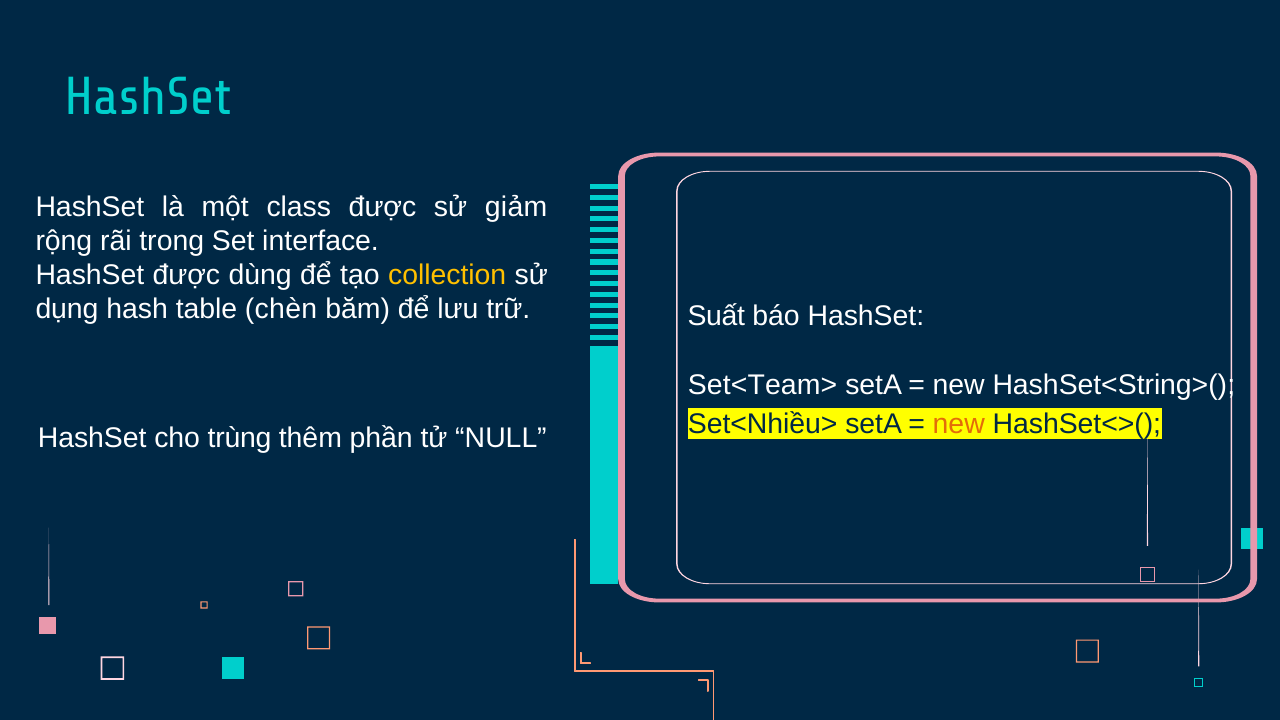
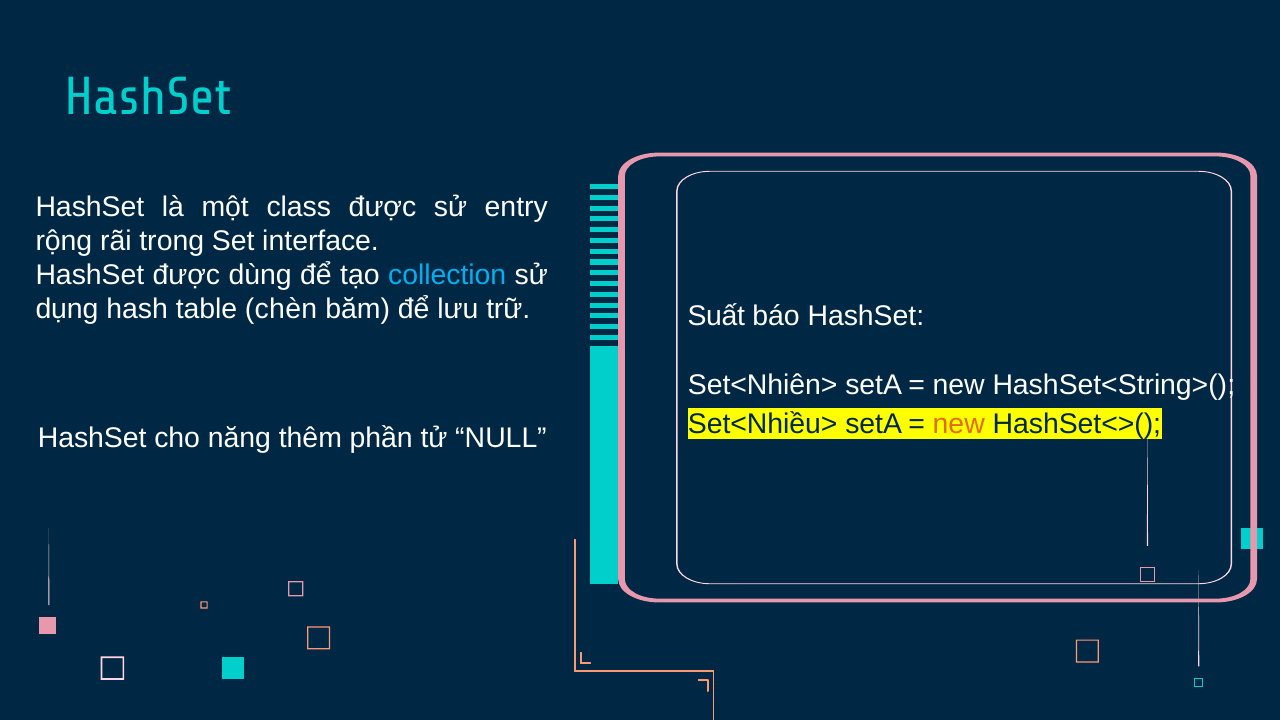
giảm: giảm -> entry (516, 207)
collection colour: yellow -> light blue (447, 275)
Set<Team>: Set<Team> -> Set<Nhiên> (763, 385)
trùng: trùng -> năng (239, 438)
